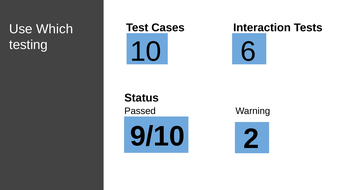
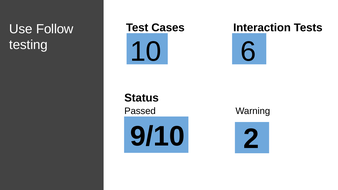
Which: Which -> Follow (55, 29)
